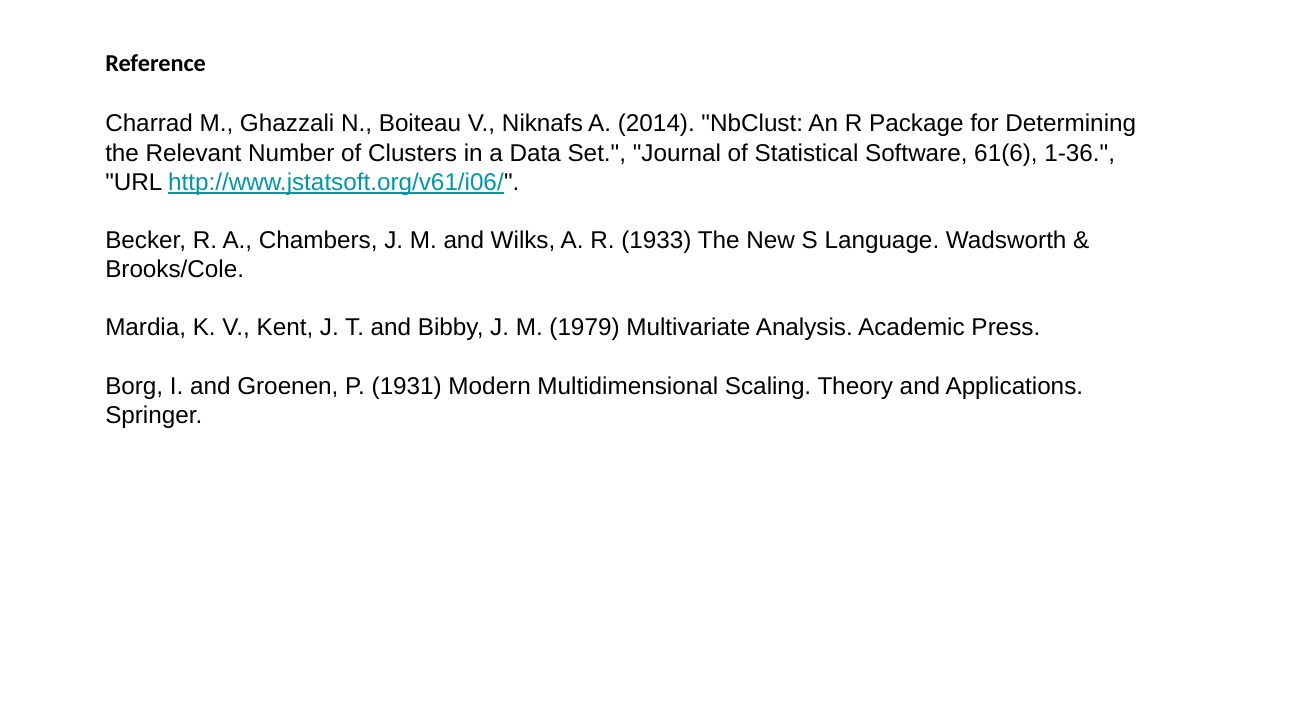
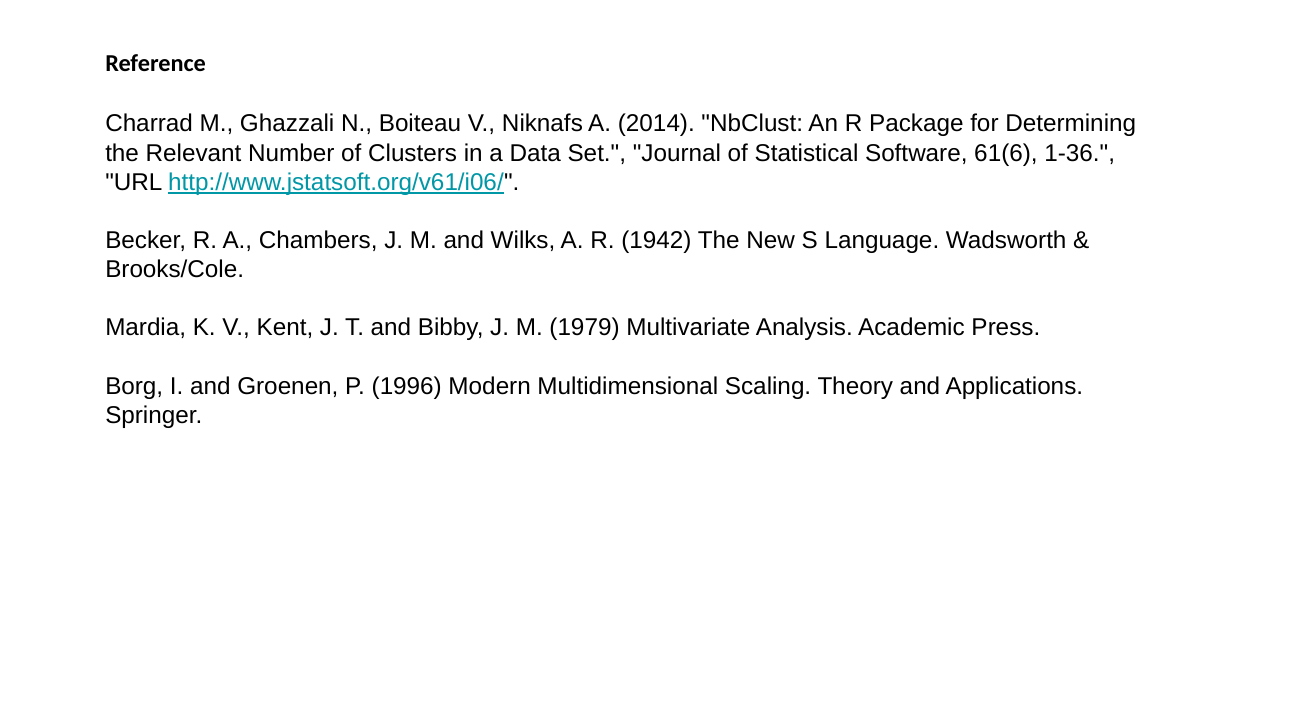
1933: 1933 -> 1942 (656, 241)
1931: 1931 -> 1996 (407, 386)
